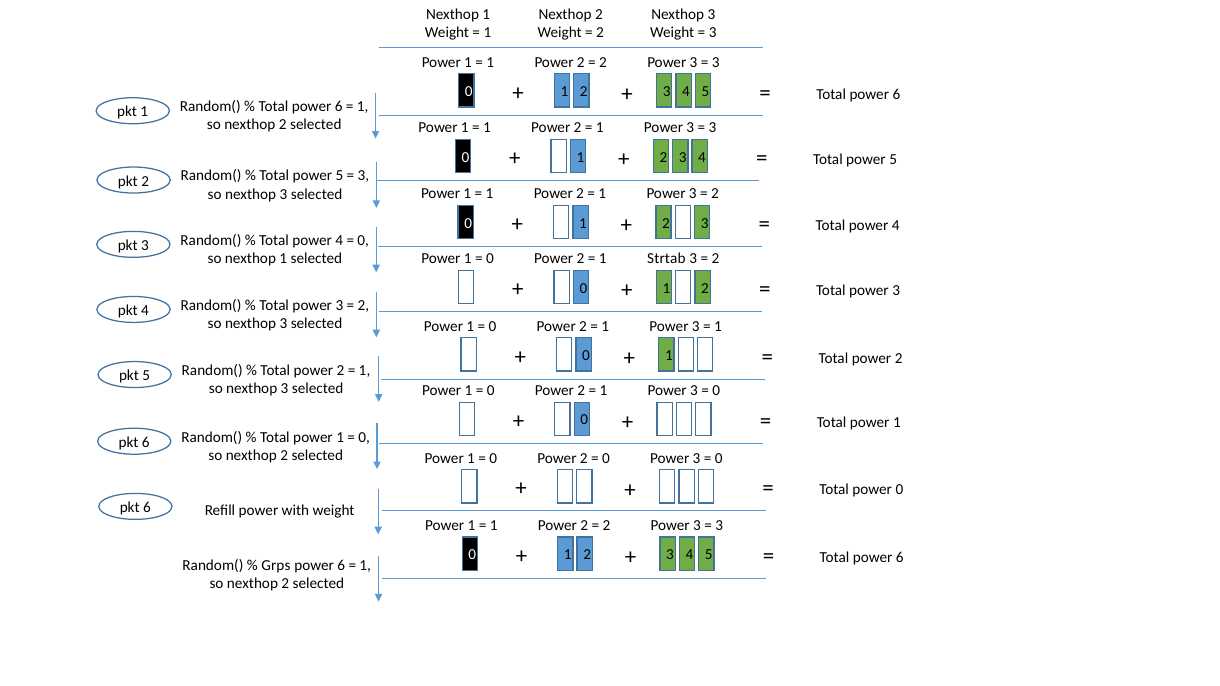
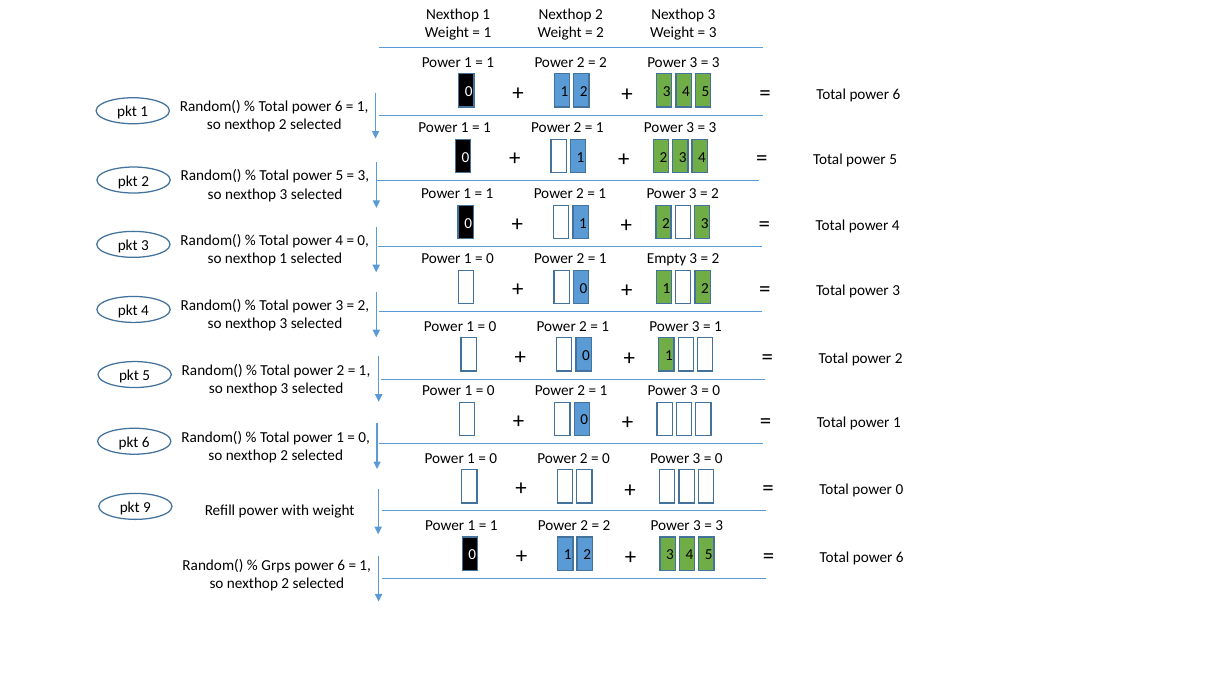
Strtab: Strtab -> Empty (667, 259)
6: 6 -> 9 (147, 508)
